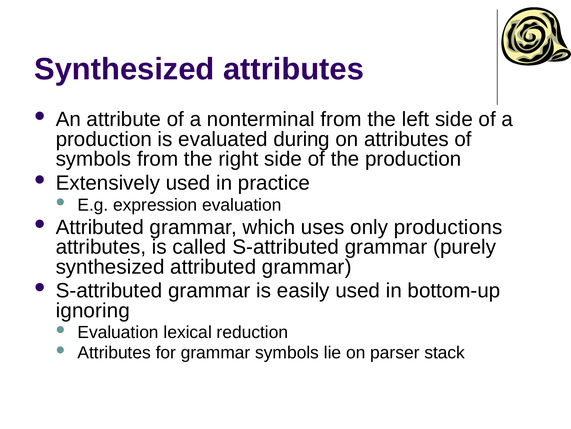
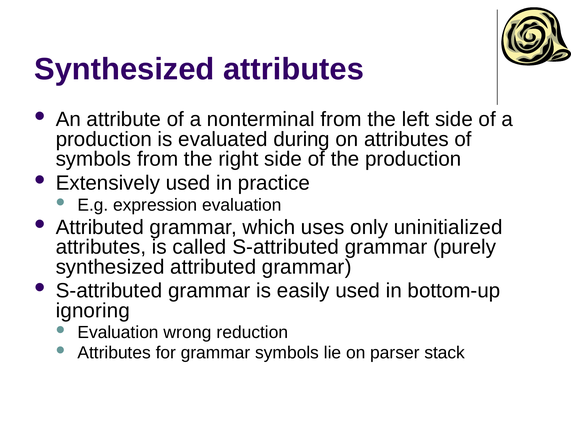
productions: productions -> uninitialized (448, 227)
lexical: lexical -> wrong (188, 332)
